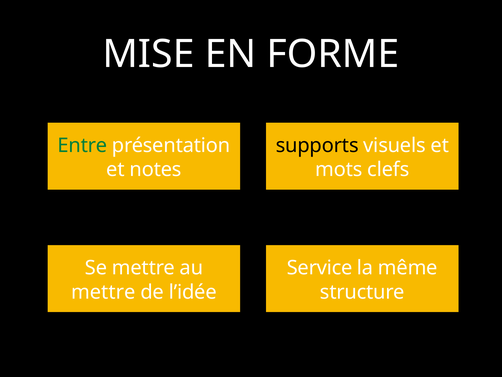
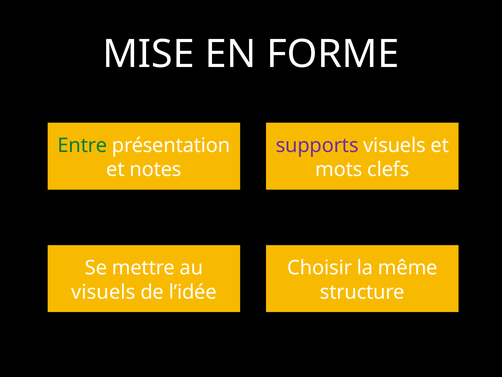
supports colour: black -> purple (317, 145)
Service: Service -> Choisir (320, 268)
mettre: mettre -> visuels (103, 292)
